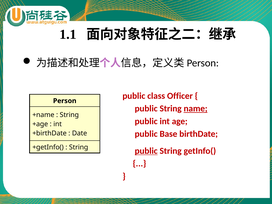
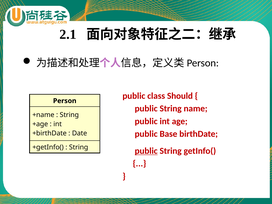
1.1: 1.1 -> 2.1 (68, 34)
Officer: Officer -> Should (180, 96)
name underline: present -> none (196, 109)
